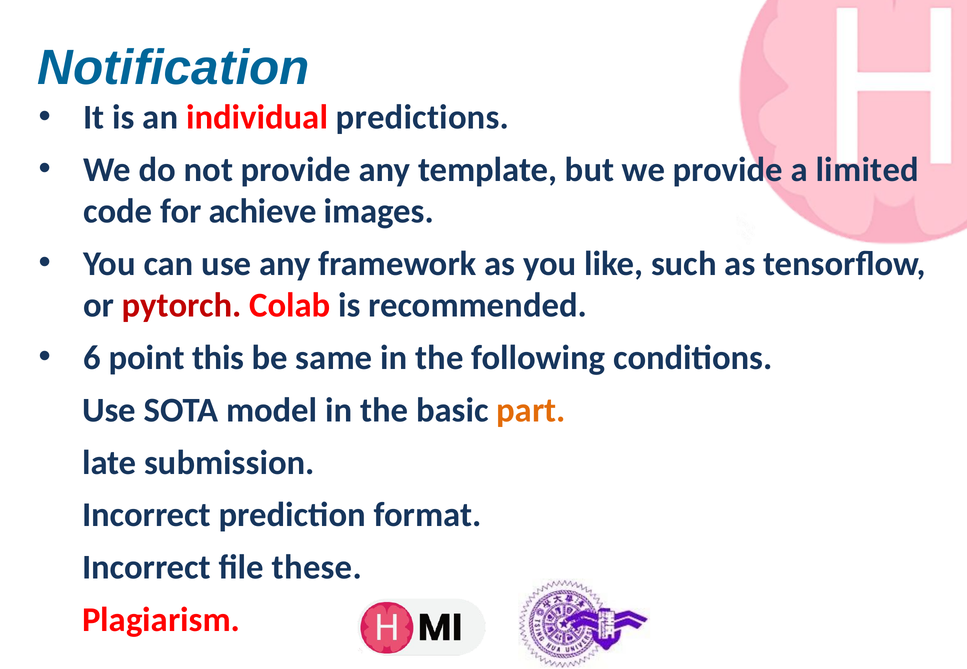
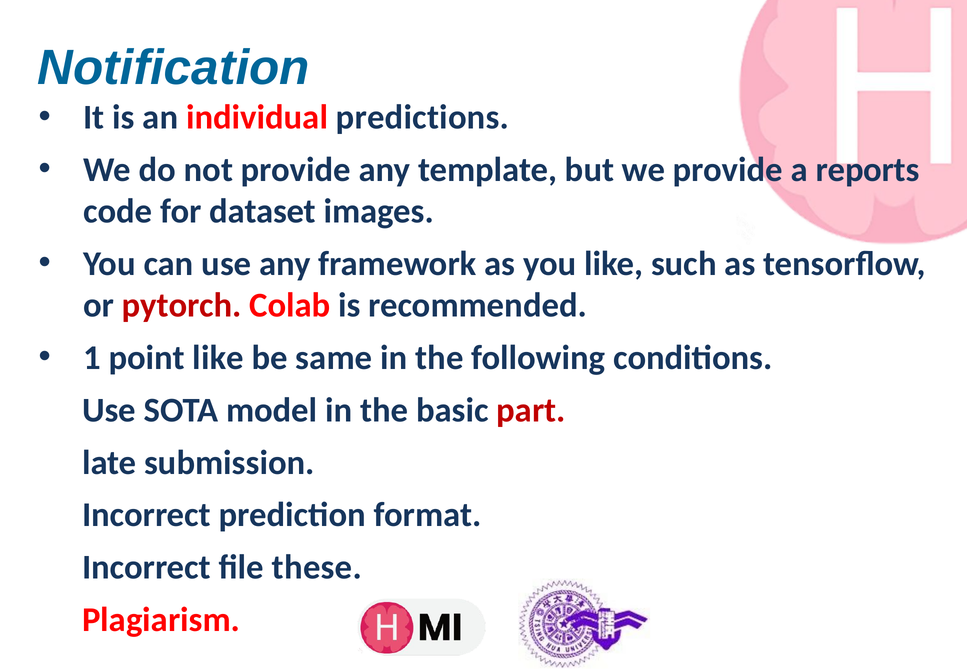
limited: limited -> reports (868, 170)
achieve: achieve -> dataset (263, 212)
6: 6 -> 1 (92, 358)
point this: this -> like (218, 358)
part colour: orange -> red (531, 411)
